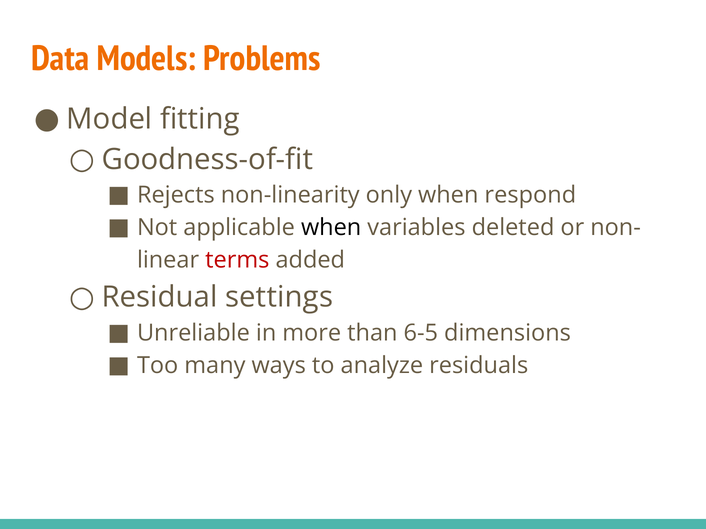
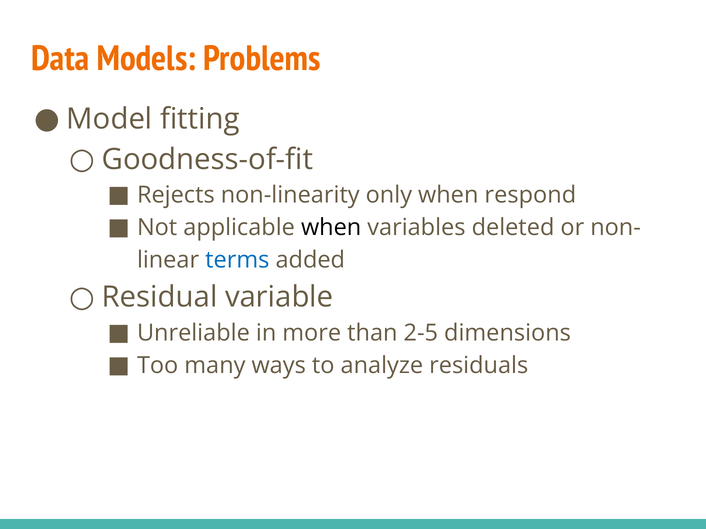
terms colour: red -> blue (237, 260)
settings: settings -> variable (279, 298)
6-5: 6-5 -> 2-5 (421, 333)
